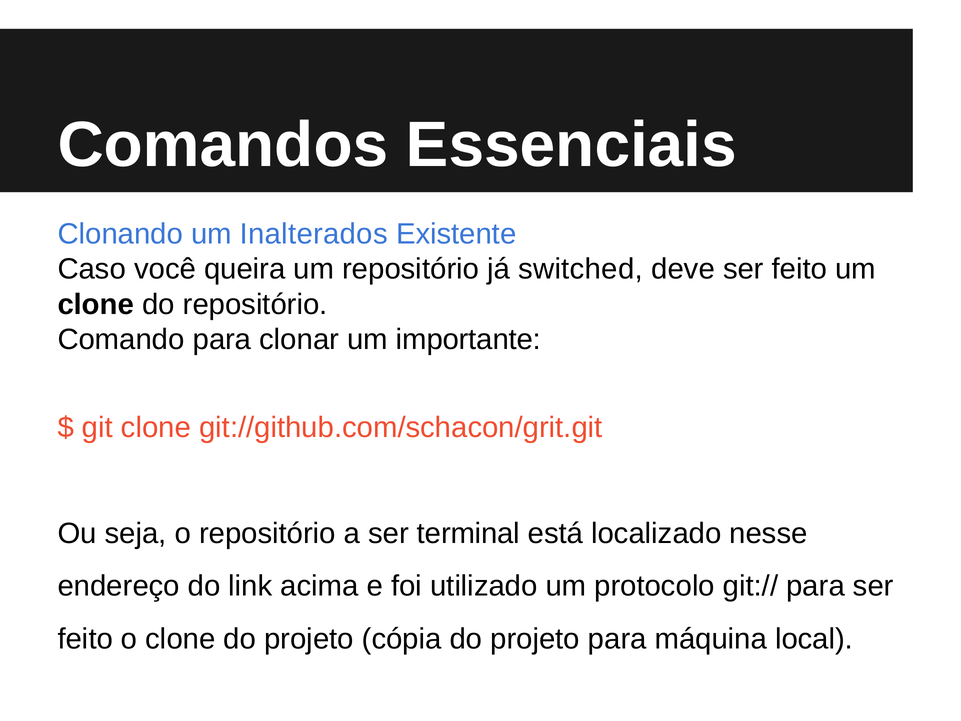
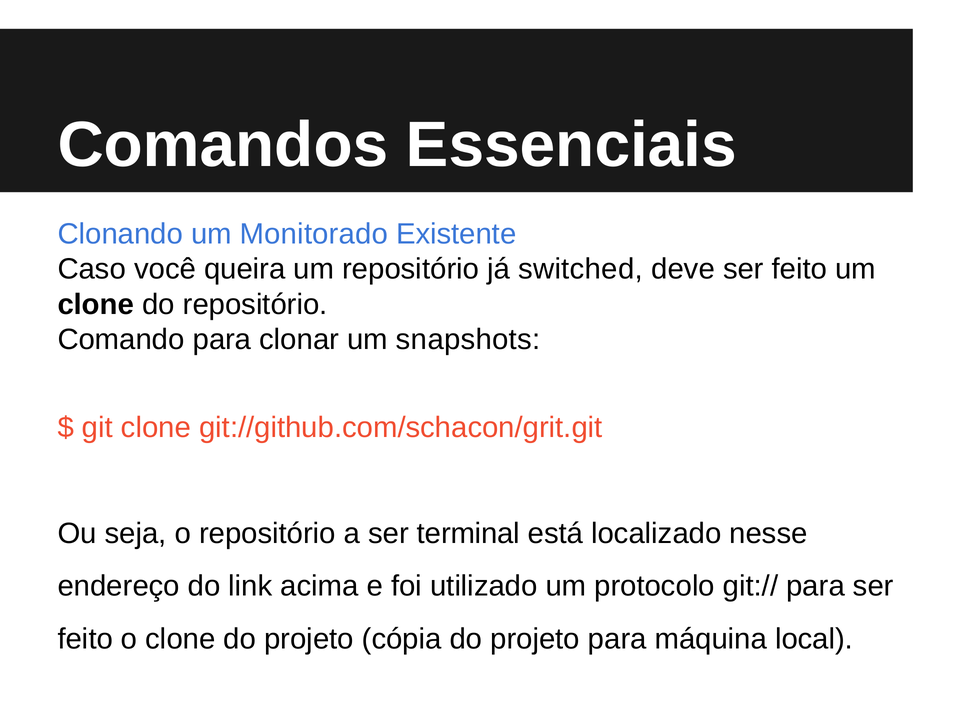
Inalterados: Inalterados -> Monitorado (314, 234)
importante: importante -> snapshots (468, 340)
